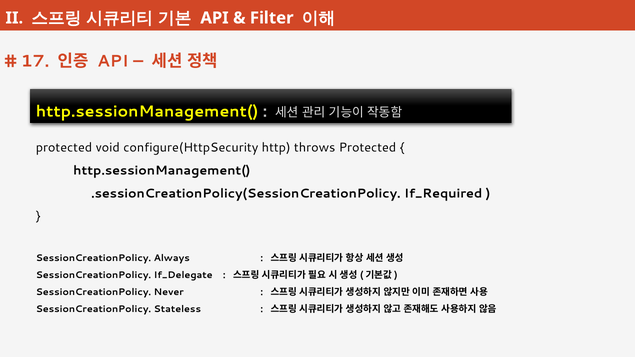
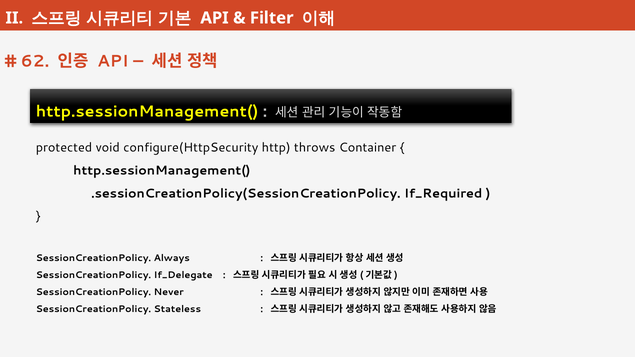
17: 17 -> 62 (35, 62)
throws Protected: Protected -> Container (368, 148)
